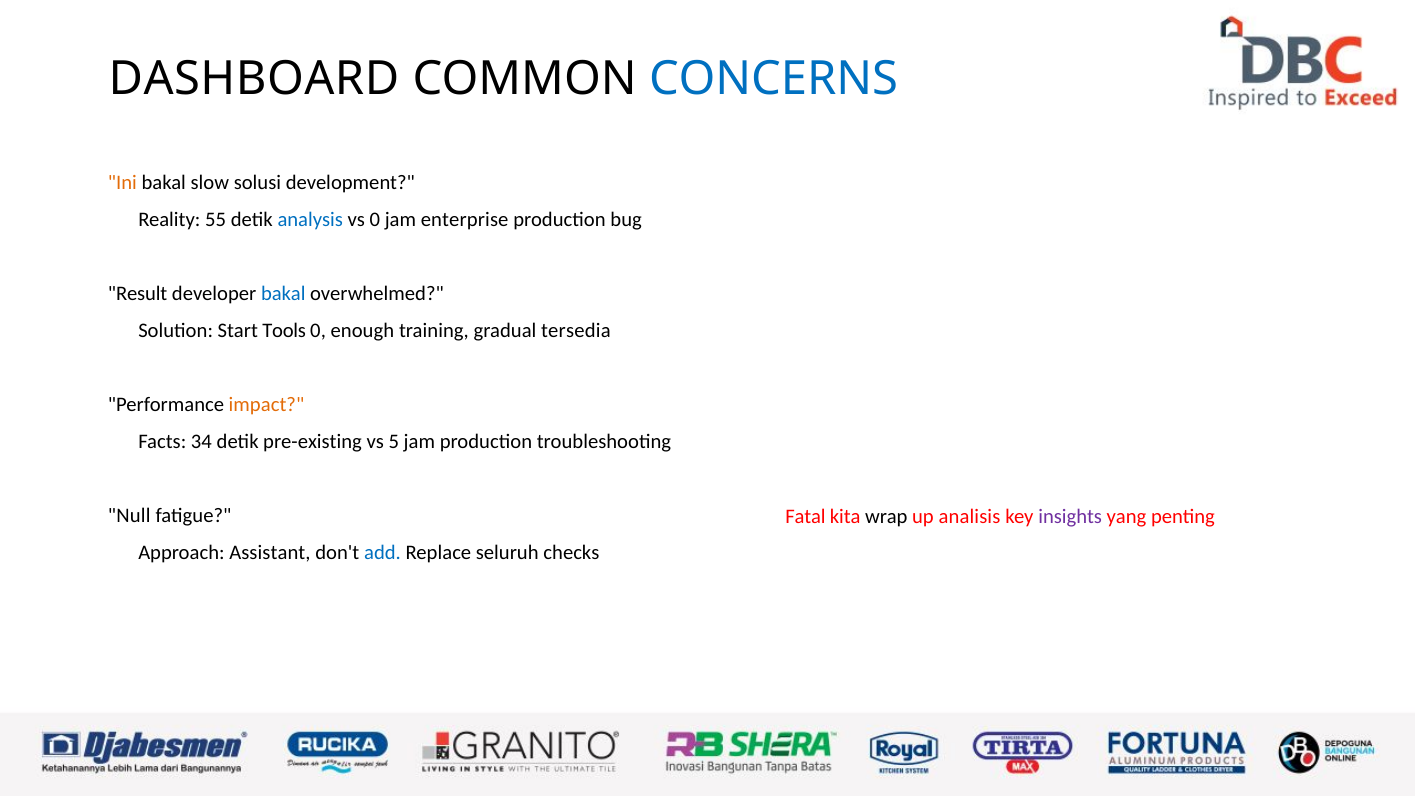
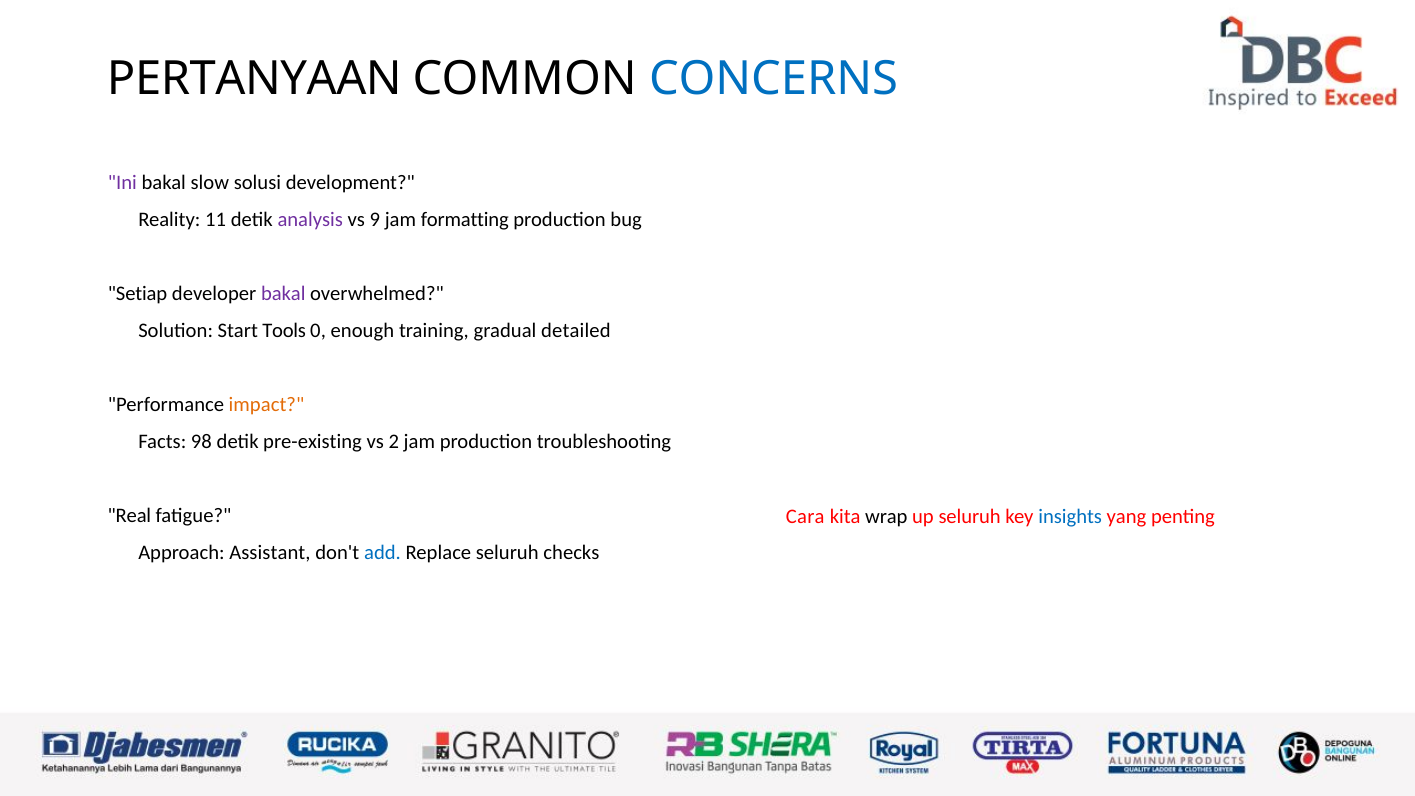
DASHBOARD: DASHBOARD -> PERTANYAAN (254, 79)
Ini colour: orange -> purple (122, 182)
55: 55 -> 11 (216, 219)
analysis colour: blue -> purple (310, 219)
vs 0: 0 -> 9 (375, 219)
enterprise: enterprise -> formatting (465, 219)
Result: Result -> Setiap (138, 294)
bakal colour: blue -> purple (283, 294)
tersedia: tersedia -> detailed (576, 331)
34: 34 -> 98 (201, 442)
5: 5 -> 2 (394, 442)
Null: Null -> Real (129, 516)
Fatal: Fatal -> Cara (805, 516)
up analisis: analisis -> seluruh (970, 516)
insights colour: purple -> blue (1070, 516)
